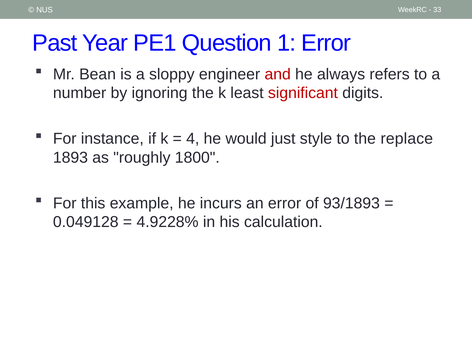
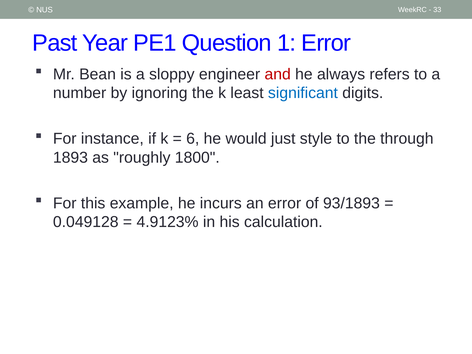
significant colour: red -> blue (303, 93)
4: 4 -> 6 (193, 139)
replace: replace -> through (407, 139)
4.9228%: 4.9228% -> 4.9123% (168, 222)
